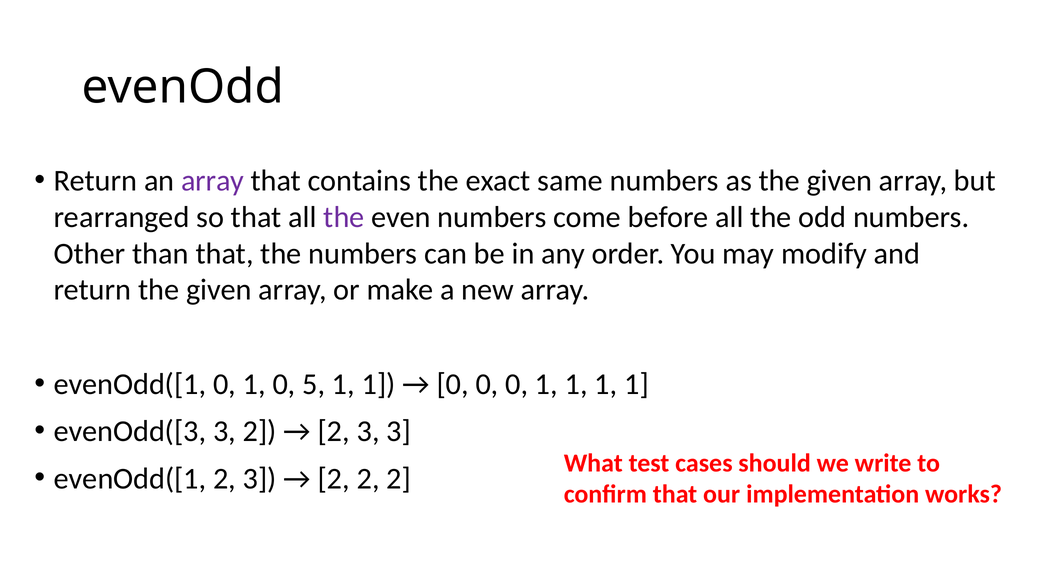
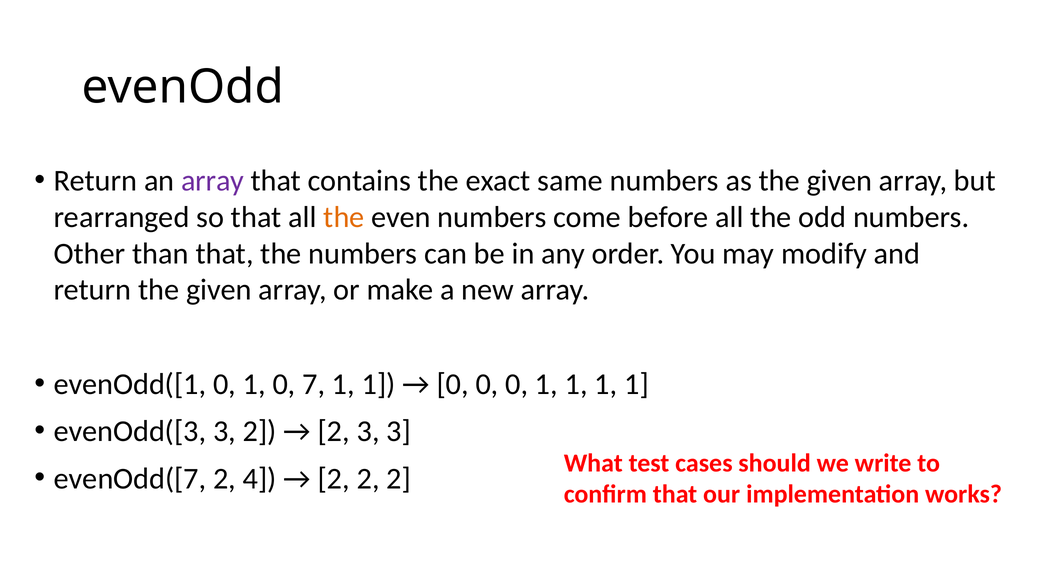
the colour: purple -> orange (344, 217)
5: 5 -> 7 (314, 385)
evenOdd([1: evenOdd([1 -> evenOdd([7 (130, 479)
3: 3 -> 4 (260, 479)
